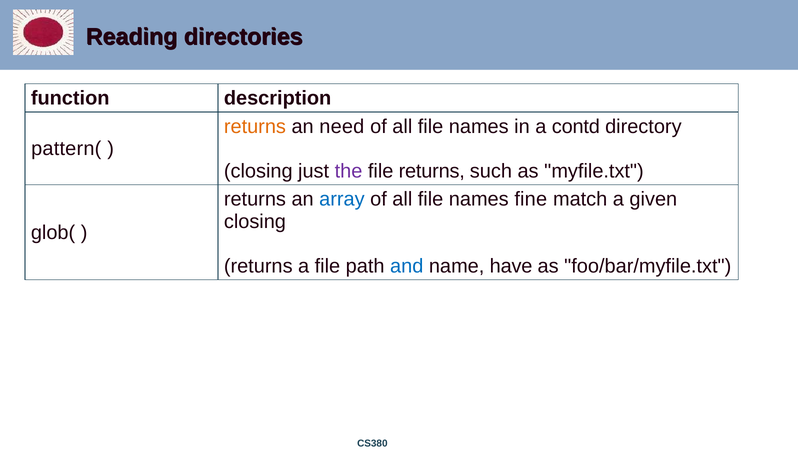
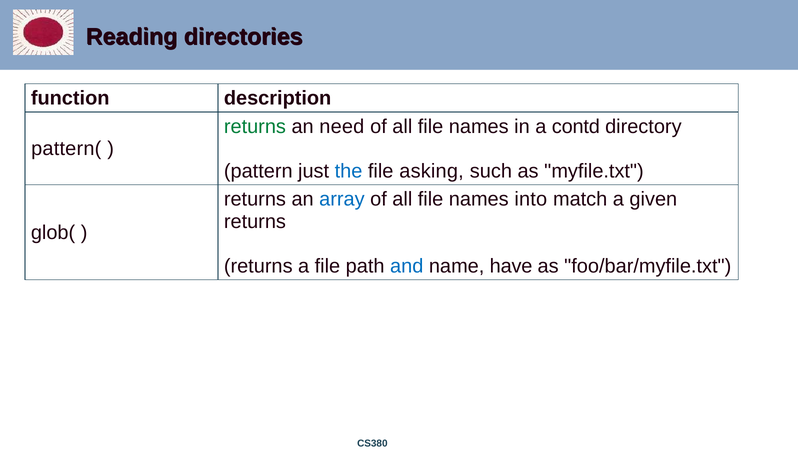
returns colour: orange -> green (255, 126)
closing: closing -> pattern (258, 171)
the colour: purple -> blue (349, 171)
file returns: returns -> asking (432, 171)
fine: fine -> into (531, 199)
closing: closing -> returns (255, 221)
